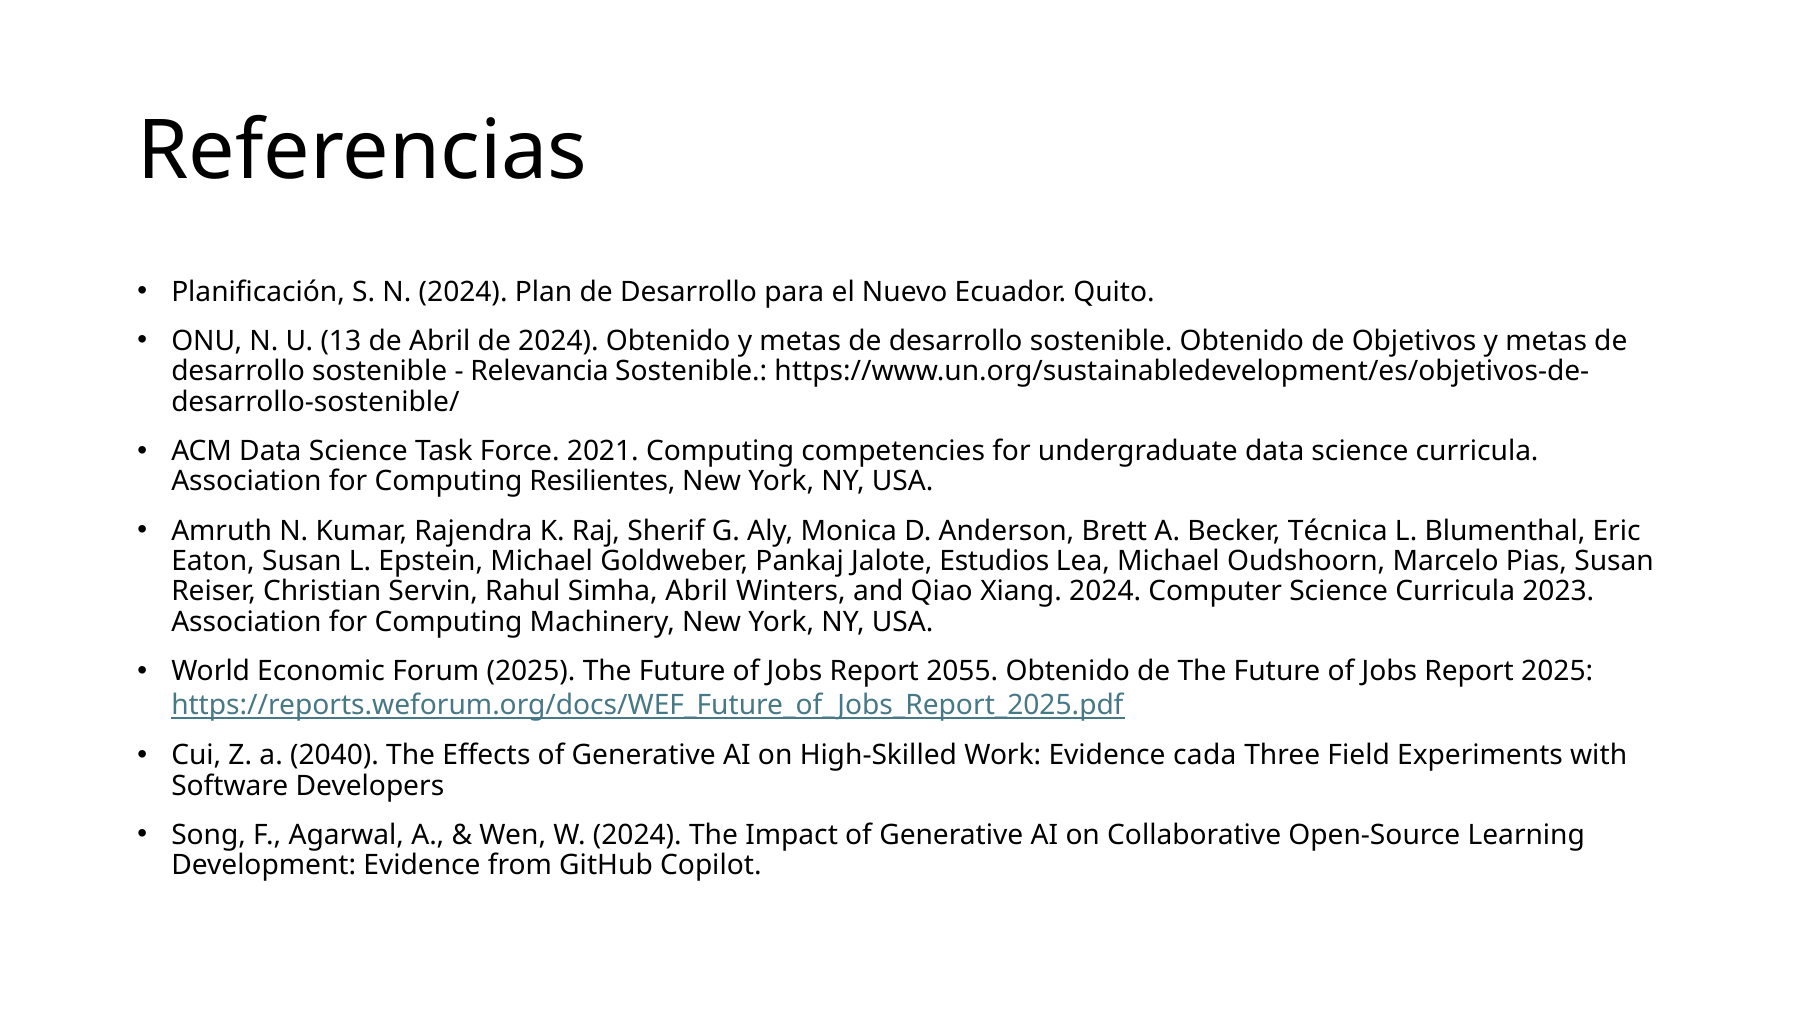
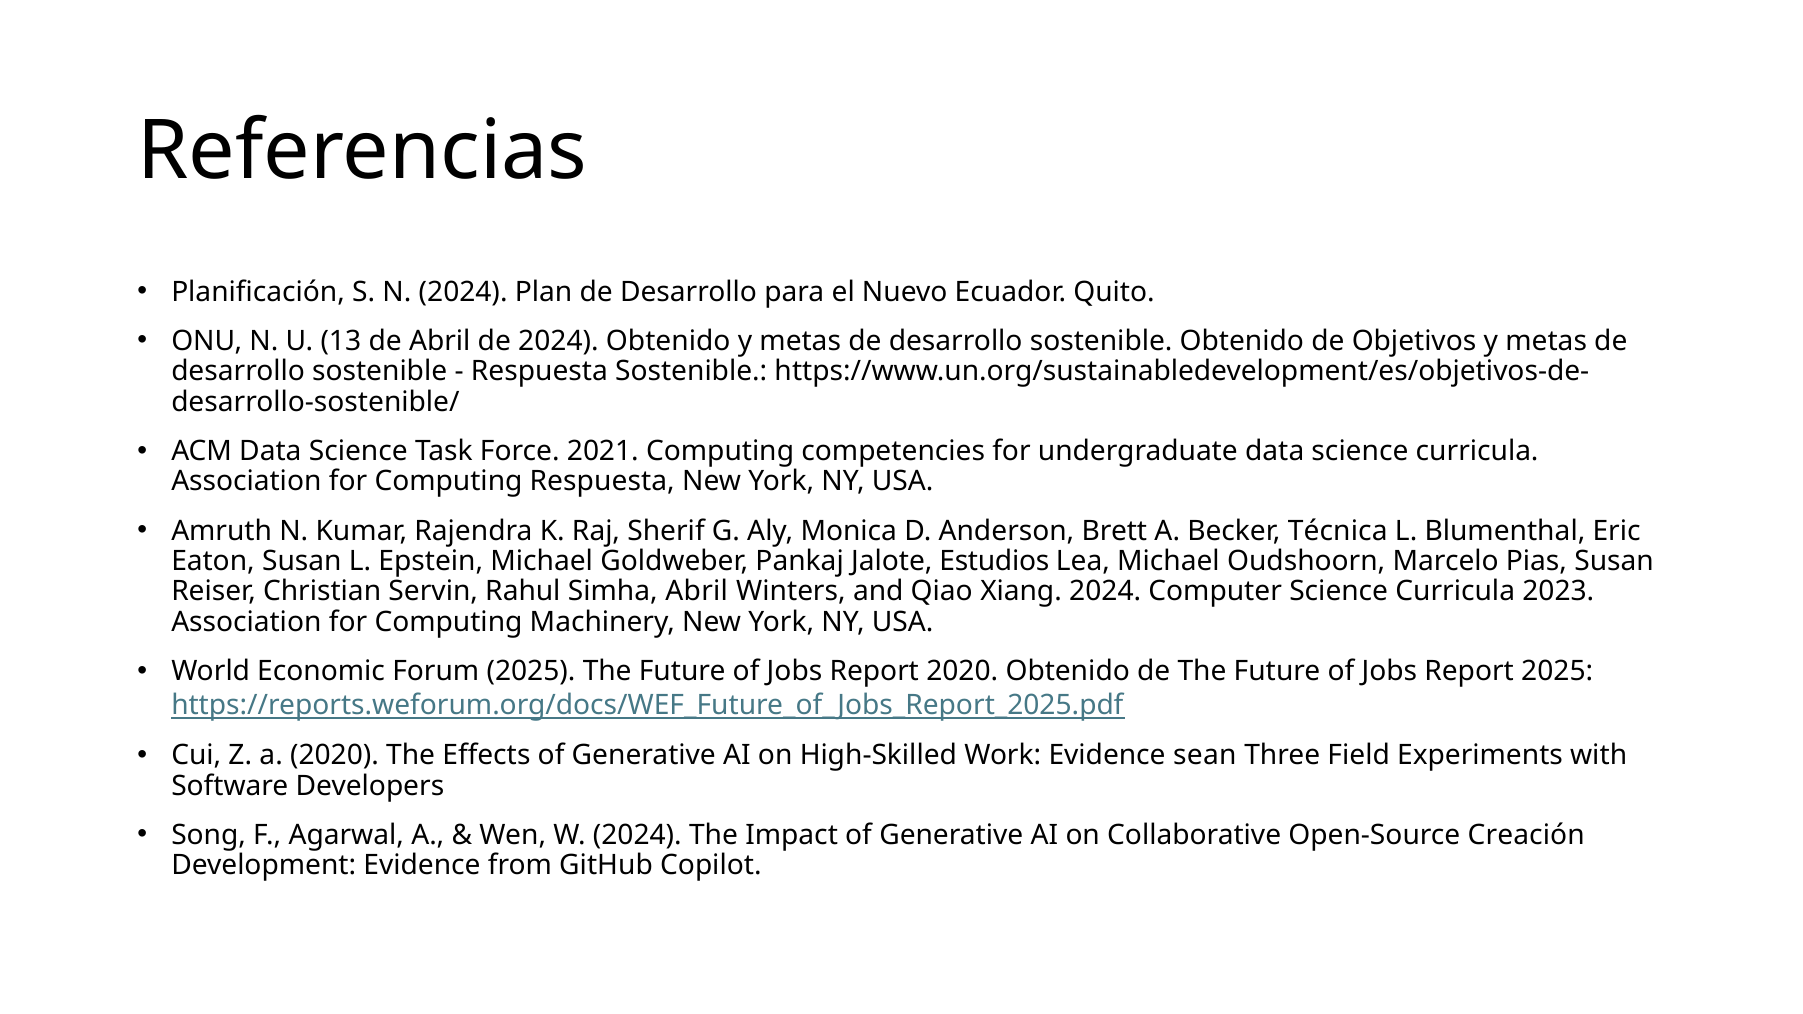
Relevancia: Relevancia -> Respuesta (539, 371)
Computing Resilientes: Resilientes -> Respuesta (602, 482)
Report 2055: 2055 -> 2020 (962, 671)
a 2040: 2040 -> 2020 (335, 755)
cada: cada -> sean (1205, 755)
Learning: Learning -> Creación (1526, 835)
